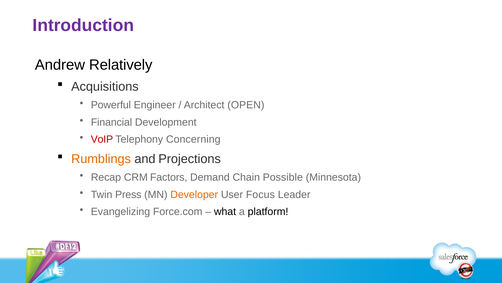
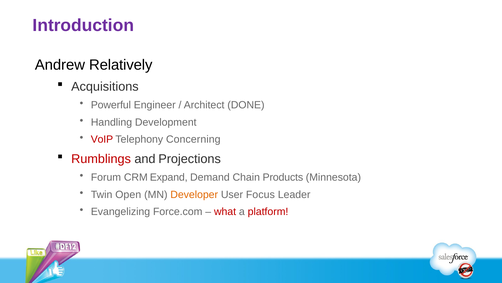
OPEN: OPEN -> DONE (246, 105)
Financial: Financial -> Handling (111, 122)
Rumblings colour: orange -> red (101, 159)
Recap: Recap -> Forum (106, 177)
Factors: Factors -> Expand (169, 177)
Possible: Possible -> Products (283, 177)
Press: Press -> Open (128, 194)
what colour: black -> red (225, 211)
platform colour: black -> red (268, 211)
